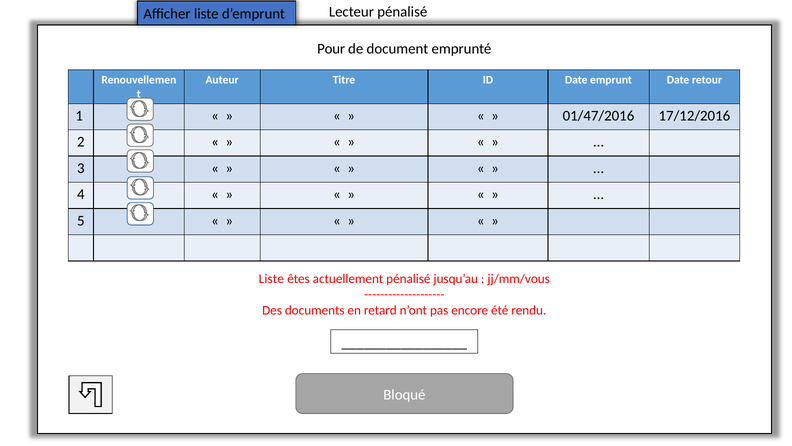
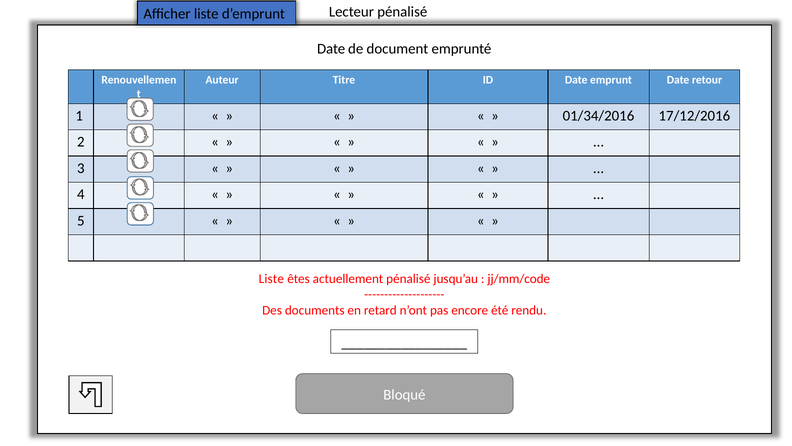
Pour: Pour -> Date (331, 49)
01/47/2016: 01/47/2016 -> 01/34/2016 (598, 116)
jj/mm/vous: jj/mm/vous -> jj/mm/code (519, 278)
